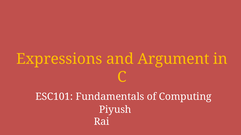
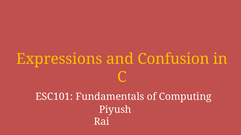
Argument: Argument -> Confusion (173, 59)
